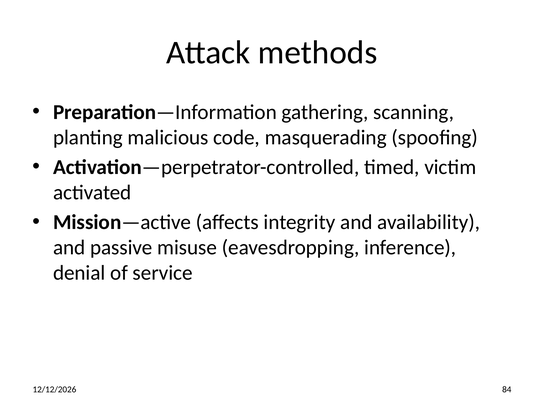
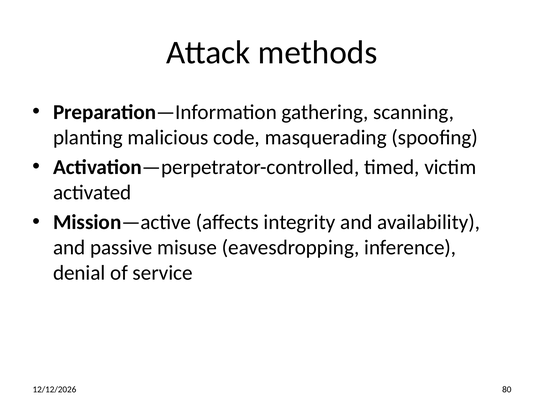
84: 84 -> 80 (507, 390)
